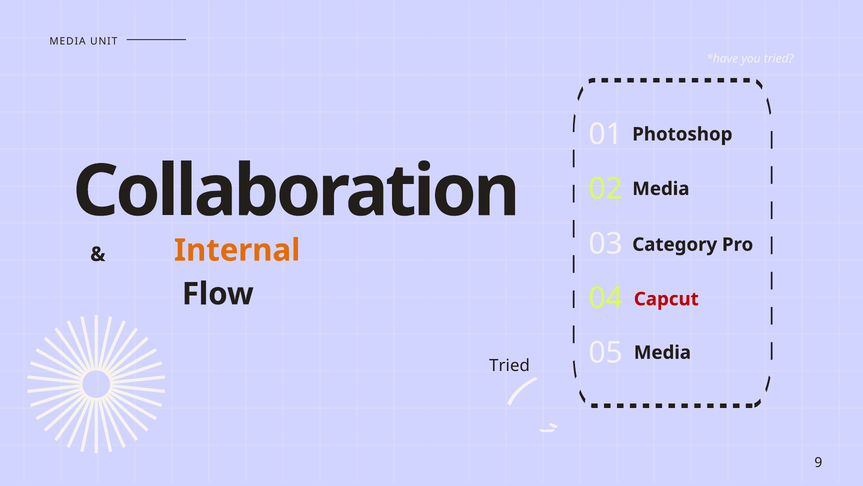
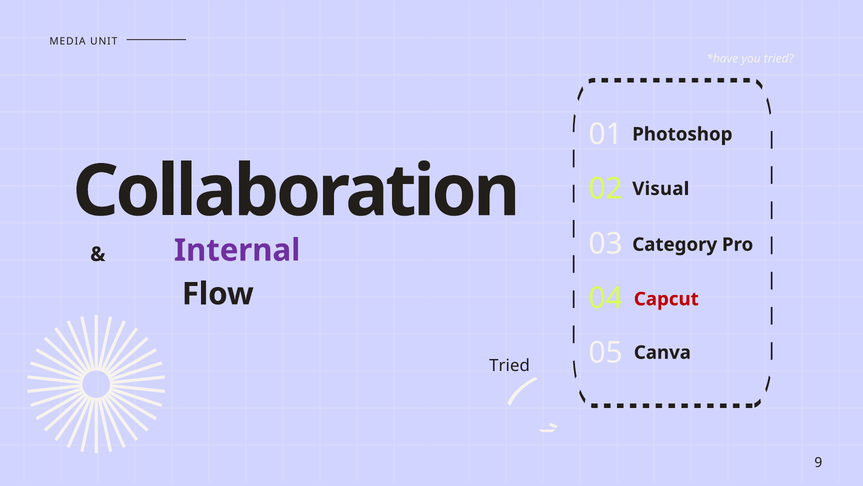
02 Media: Media -> Visual (661, 189)
Internal colour: orange -> purple (237, 250)
05 Media: Media -> Canva (662, 352)
